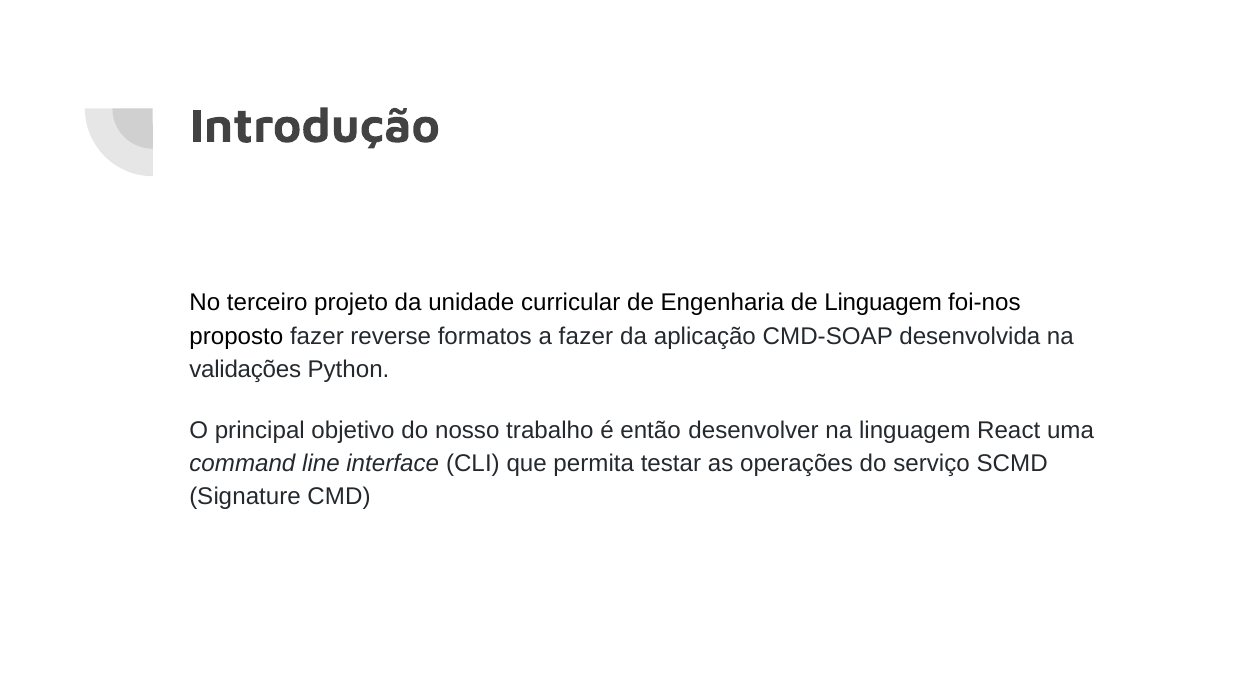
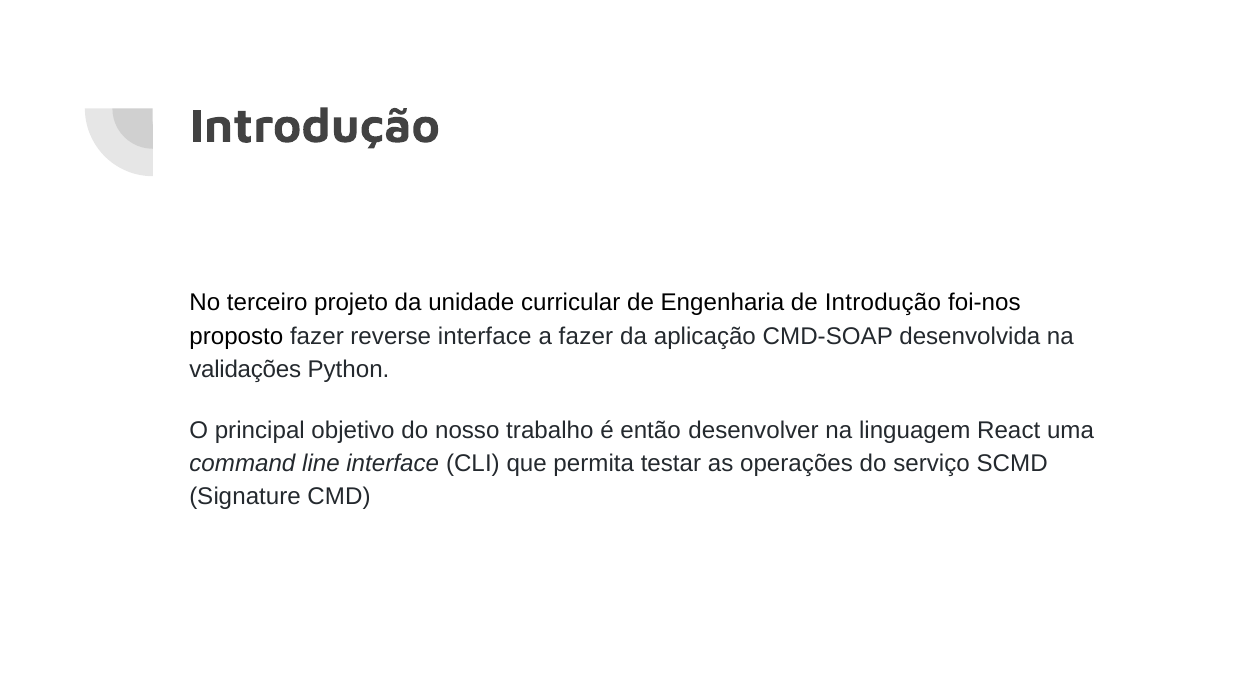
de Linguagem: Linguagem -> Introdução (883, 303)
reverse formatos: formatos -> interface (485, 336)
